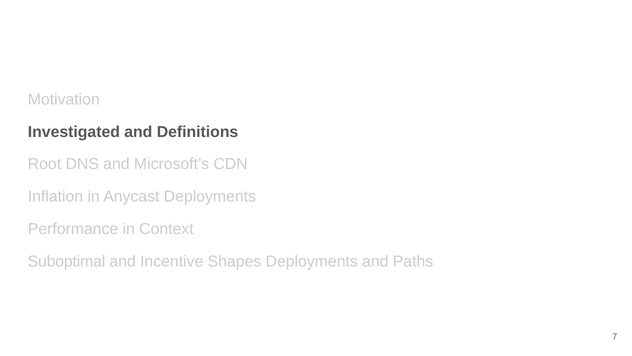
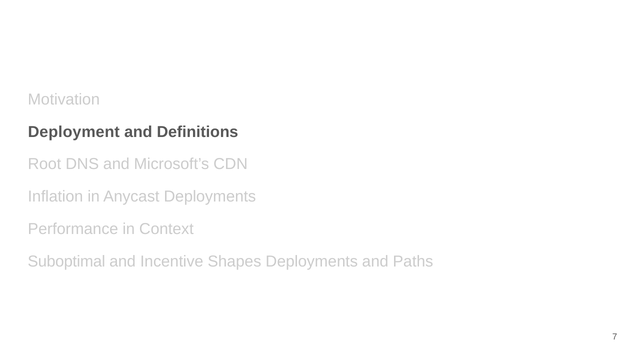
Investigated: Investigated -> Deployment (74, 132)
